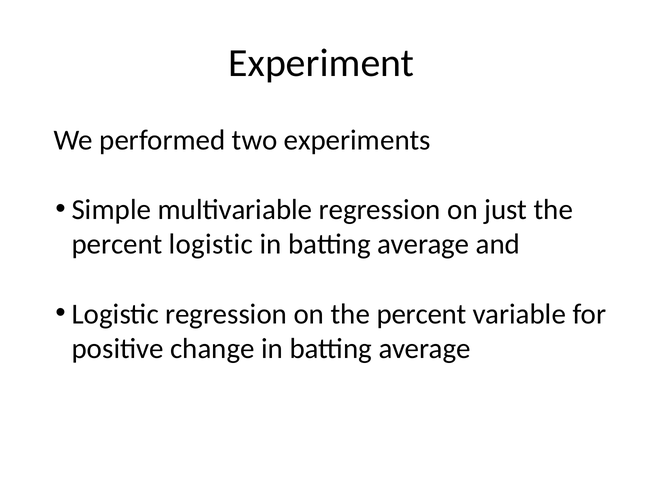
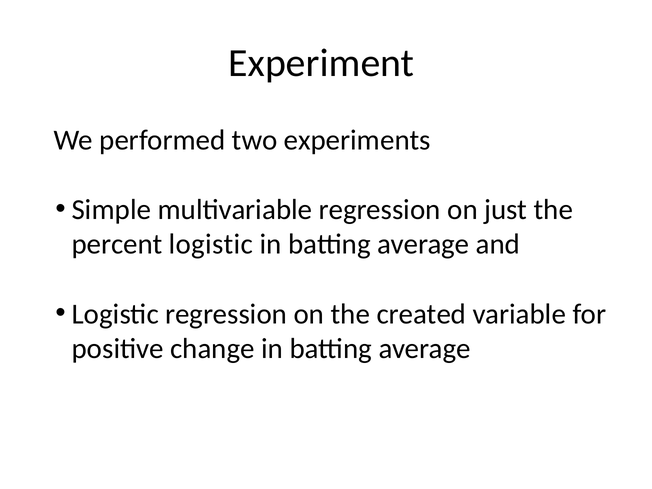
on the percent: percent -> created (421, 314)
